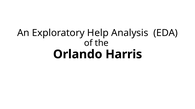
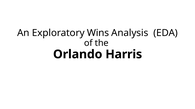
Help: Help -> Wins (98, 33)
